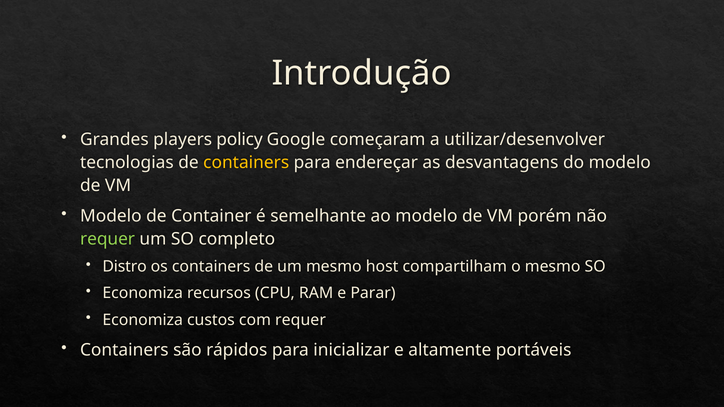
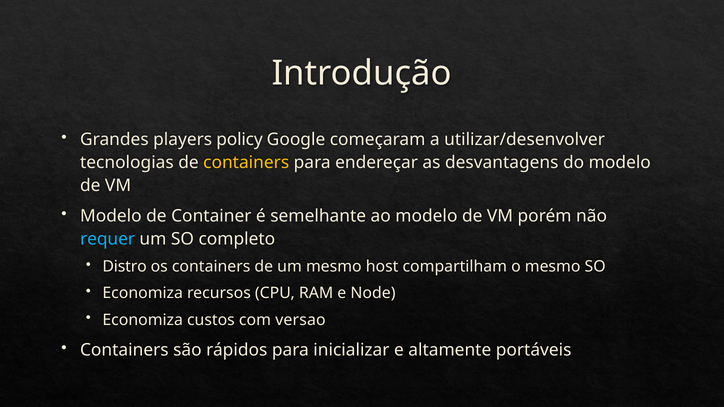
requer colour: light green -> light blue (108, 239)
Parar: Parar -> Node (373, 293)
com requer: requer -> versao (300, 320)
